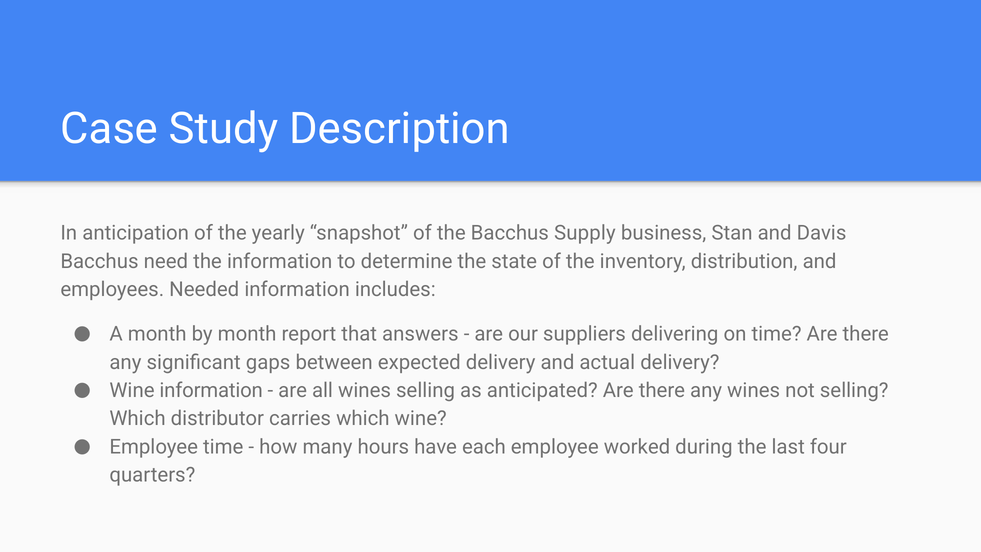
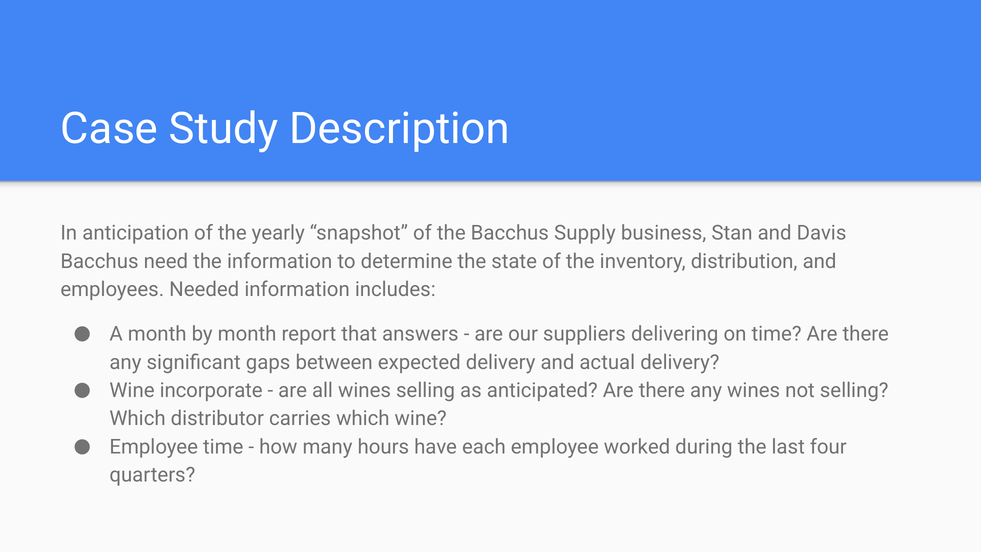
Wine information: information -> incorporate (211, 390)
